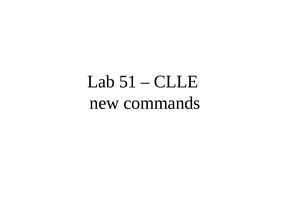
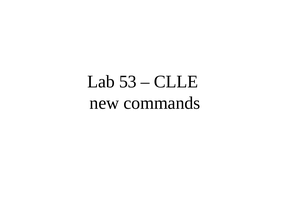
51: 51 -> 53 (128, 81)
